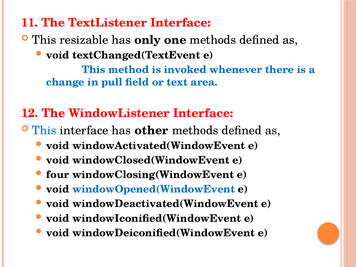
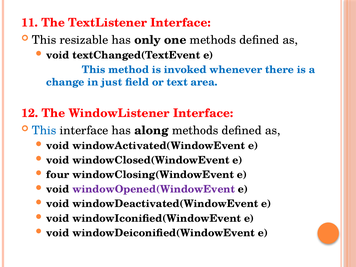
pull: pull -> just (112, 82)
other: other -> along (151, 130)
windowOpened(WindowEvent colour: blue -> purple (154, 189)
